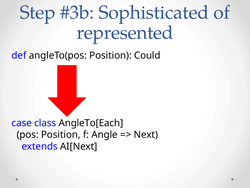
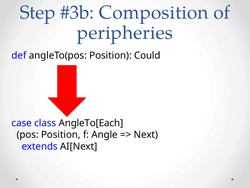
Sophisticated: Sophisticated -> Composition (154, 12)
represented: represented -> peripheries (125, 33)
